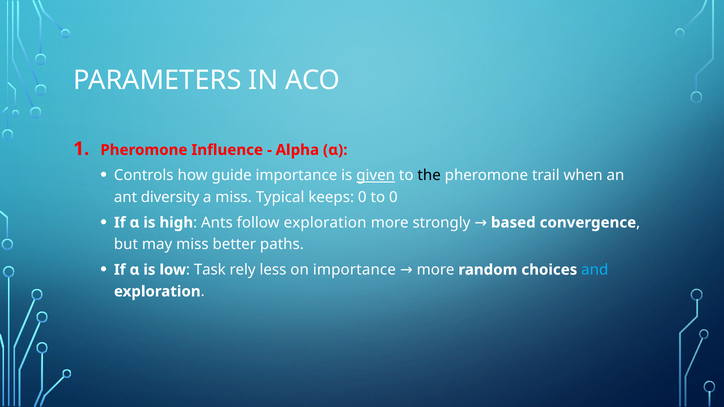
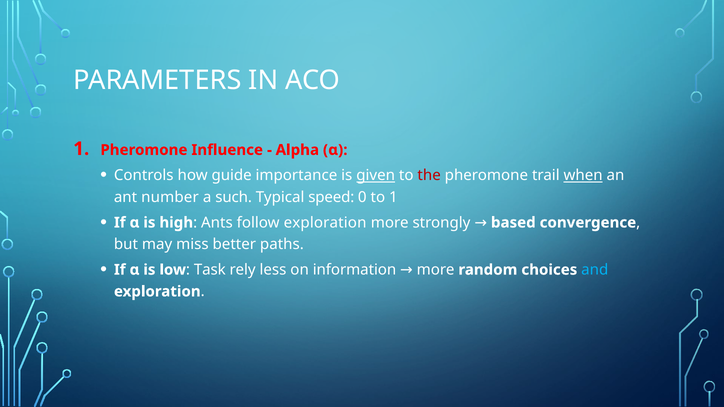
the colour: black -> red (429, 176)
when underline: none -> present (583, 176)
diversity: diversity -> number (170, 197)
a miss: miss -> such (234, 197)
keeps: keeps -> speed (331, 197)
to 0: 0 -> 1 (393, 197)
on importance: importance -> information (354, 270)
